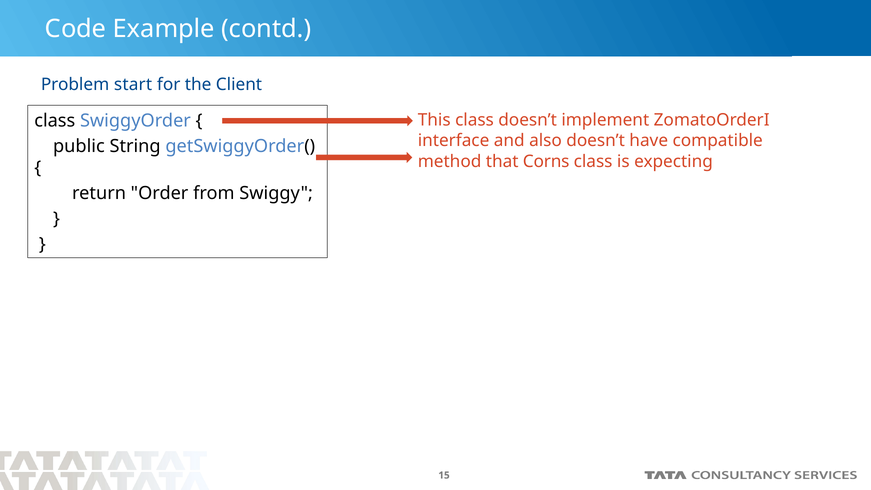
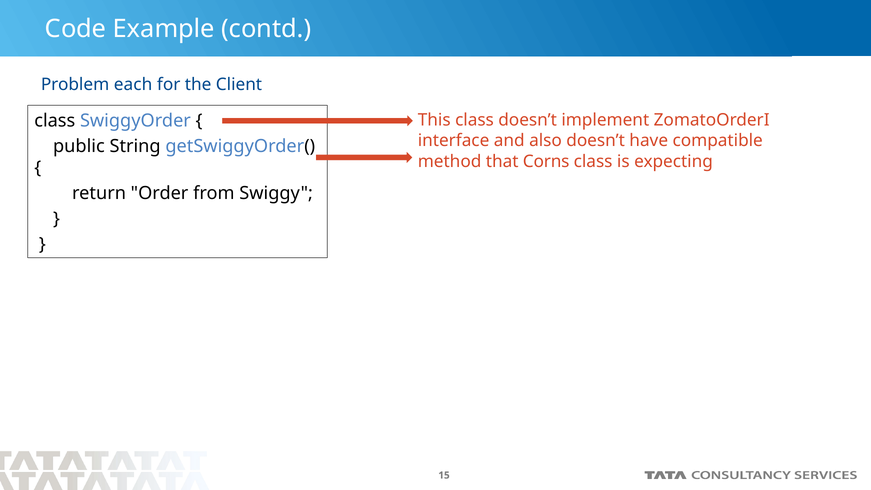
start: start -> each (133, 85)
